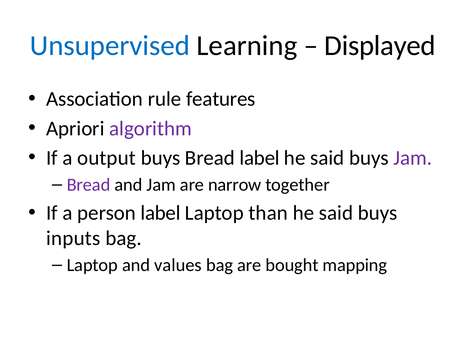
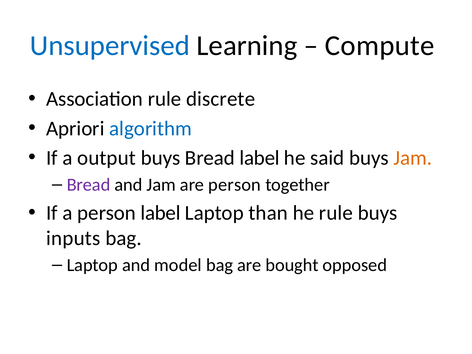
Displayed: Displayed -> Compute (380, 46)
features: features -> discrete (221, 99)
algorithm colour: purple -> blue (151, 128)
Jam colour: purple -> orange (413, 158)
are narrow: narrow -> person (235, 185)
said: said -> rule (336, 213)
values: values -> model (178, 265)
mapping: mapping -> opposed (355, 265)
